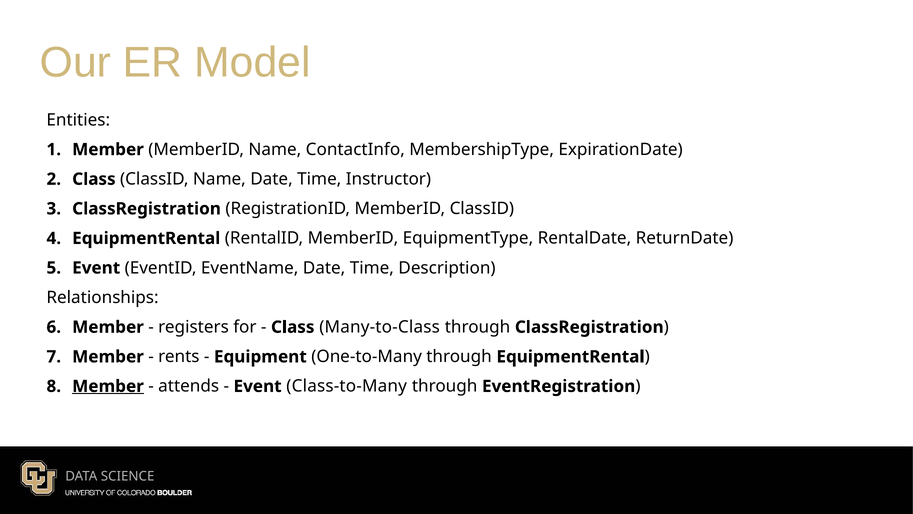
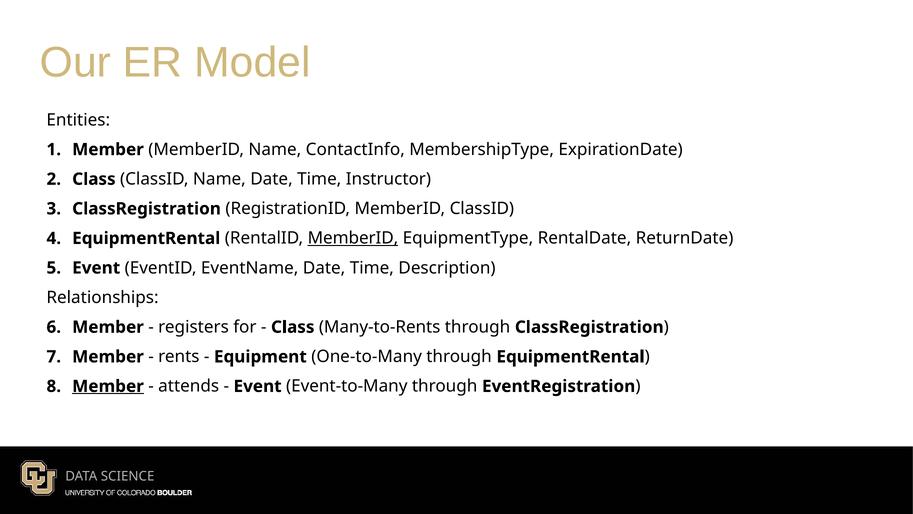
MemberID underline: none -> present (353, 238)
Many-to-Class: Many-to-Class -> Many-to-Rents (380, 327)
Class-to-Many: Class-to-Many -> Event-to-Many (347, 386)
